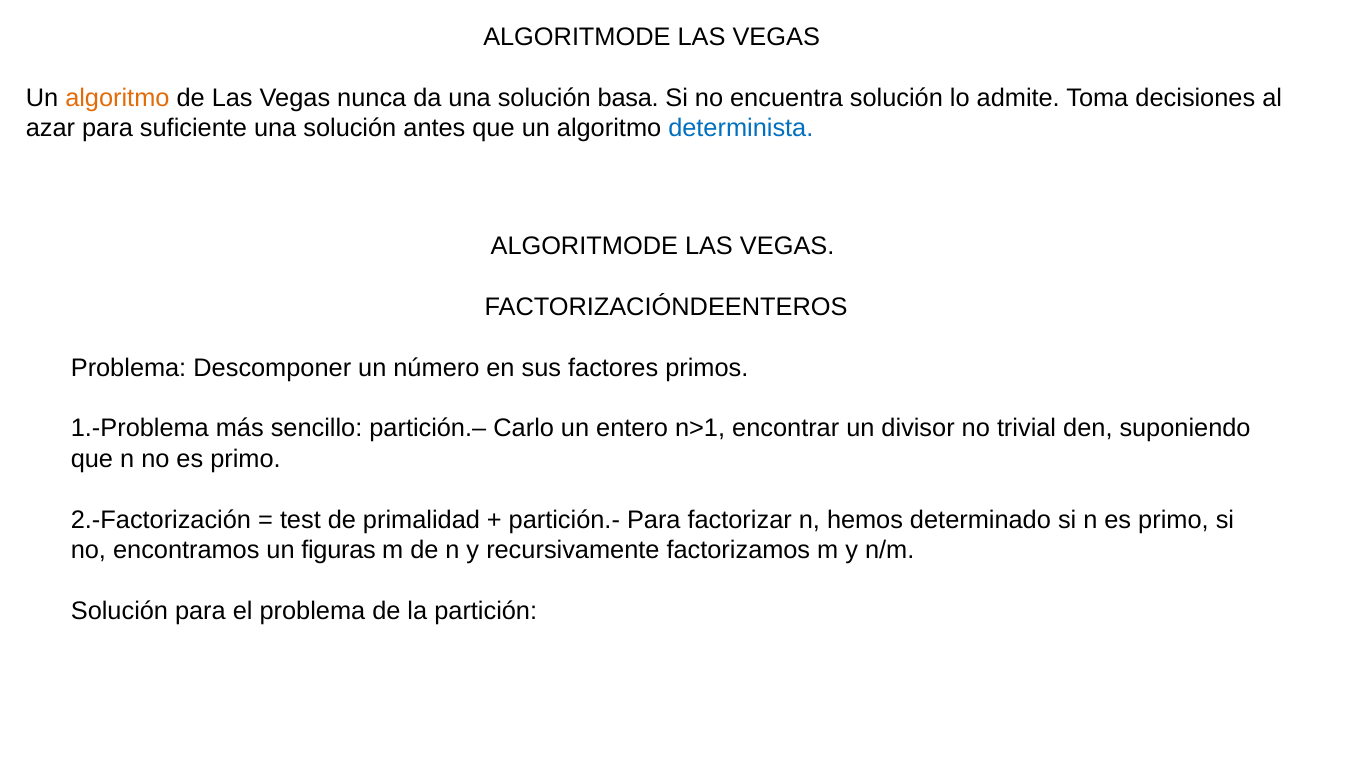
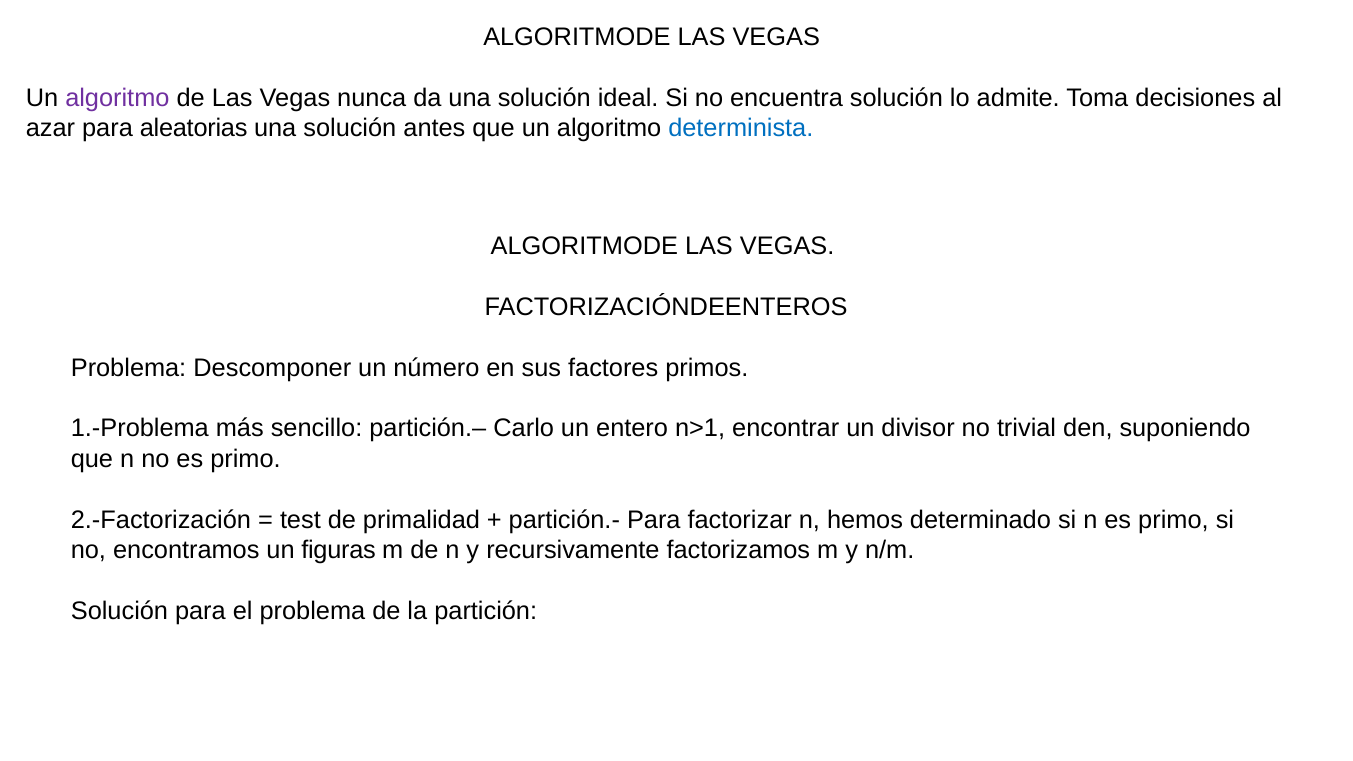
algoritmo colour: orange -> purple (117, 98)
basa: basa -> ideal (628, 98)
suficiente: suficiente -> aleatorias (194, 129)
